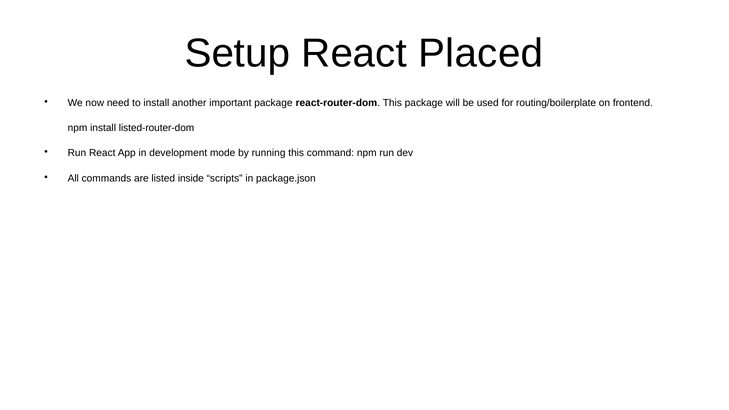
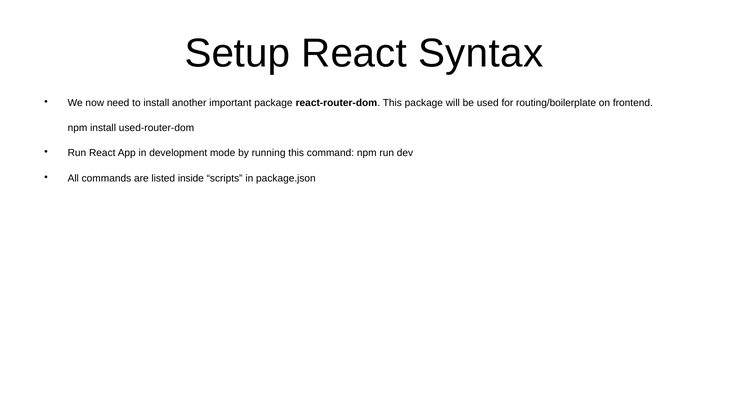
Placed: Placed -> Syntax (481, 53)
listed-router-dom: listed-router-dom -> used-router-dom (156, 128)
